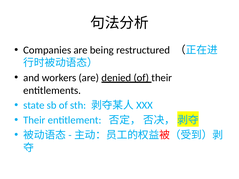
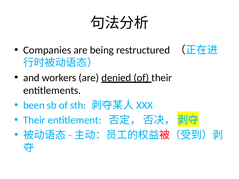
state: state -> been (34, 105)
